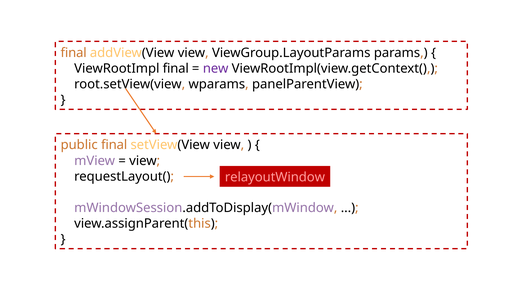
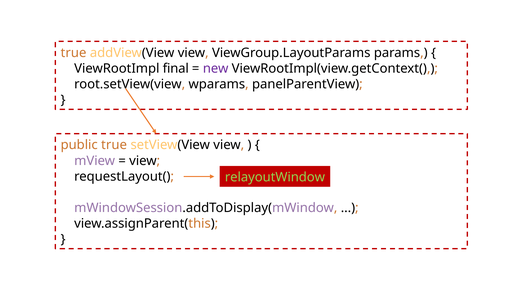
final: final -> true (74, 53)
public final: final -> true (114, 145)
relayoutWindow colour: pink -> light green (275, 177)
